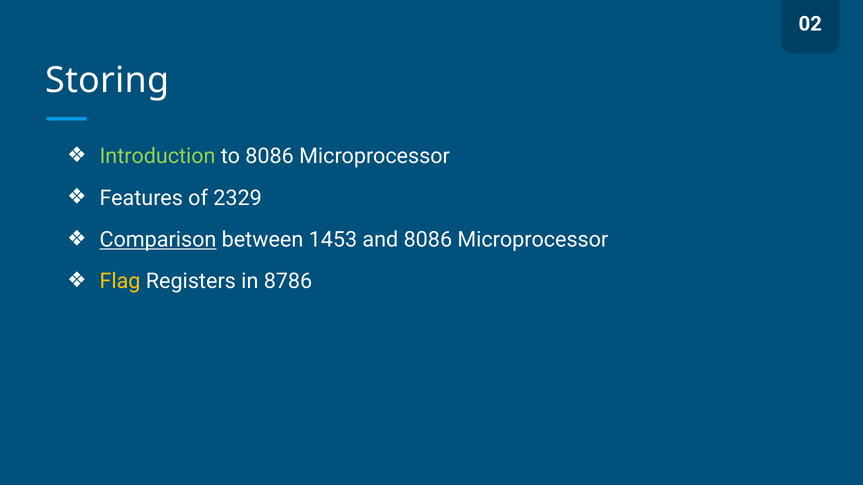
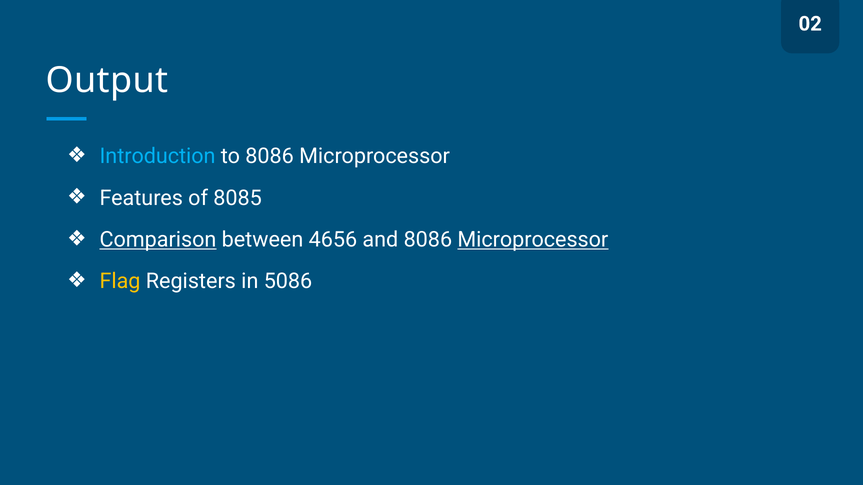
Storing: Storing -> Output (107, 80)
Introduction colour: light green -> light blue (158, 156)
2329: 2329 -> 8085 (238, 198)
1453: 1453 -> 4656 (333, 240)
Microprocessor underline: none -> present (533, 240)
8786: 8786 -> 5086 (288, 282)
